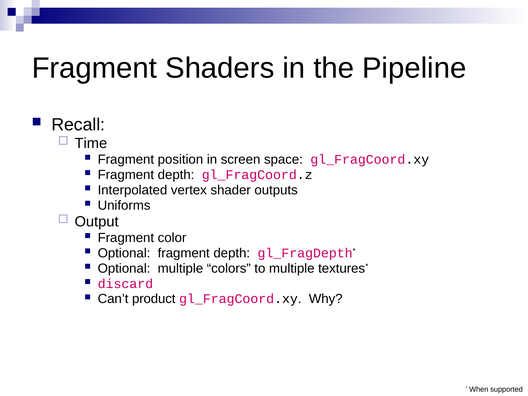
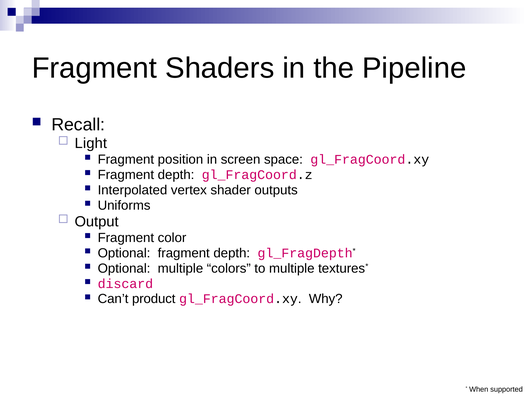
Time: Time -> Light (91, 143)
